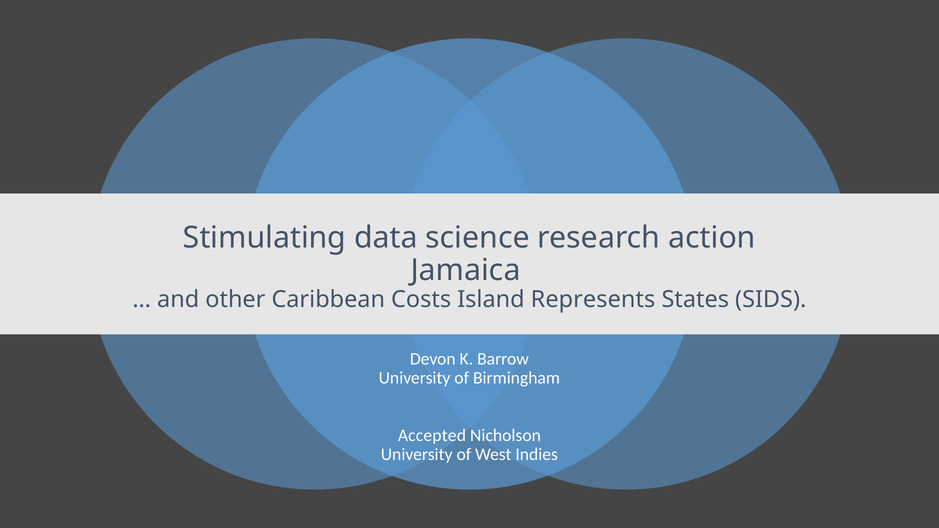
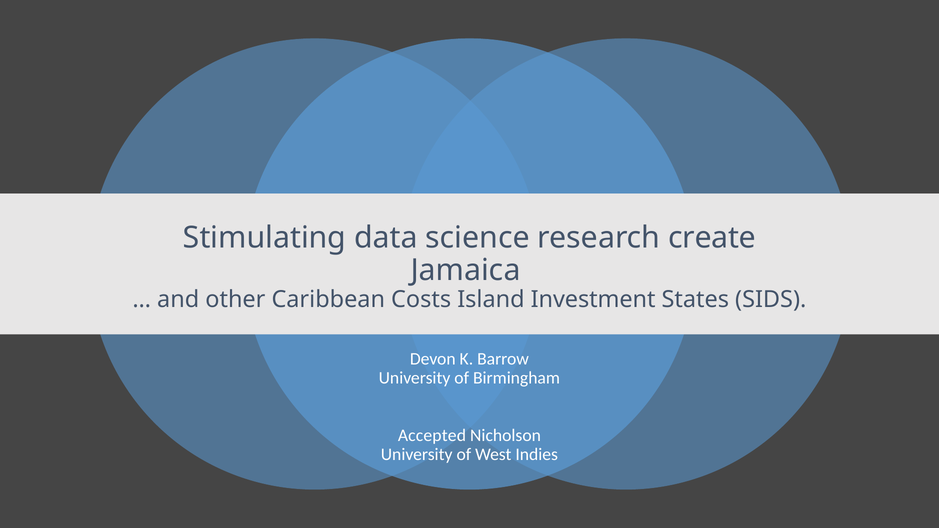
action: action -> create (712, 238)
Represents: Represents -> Investment (593, 300)
